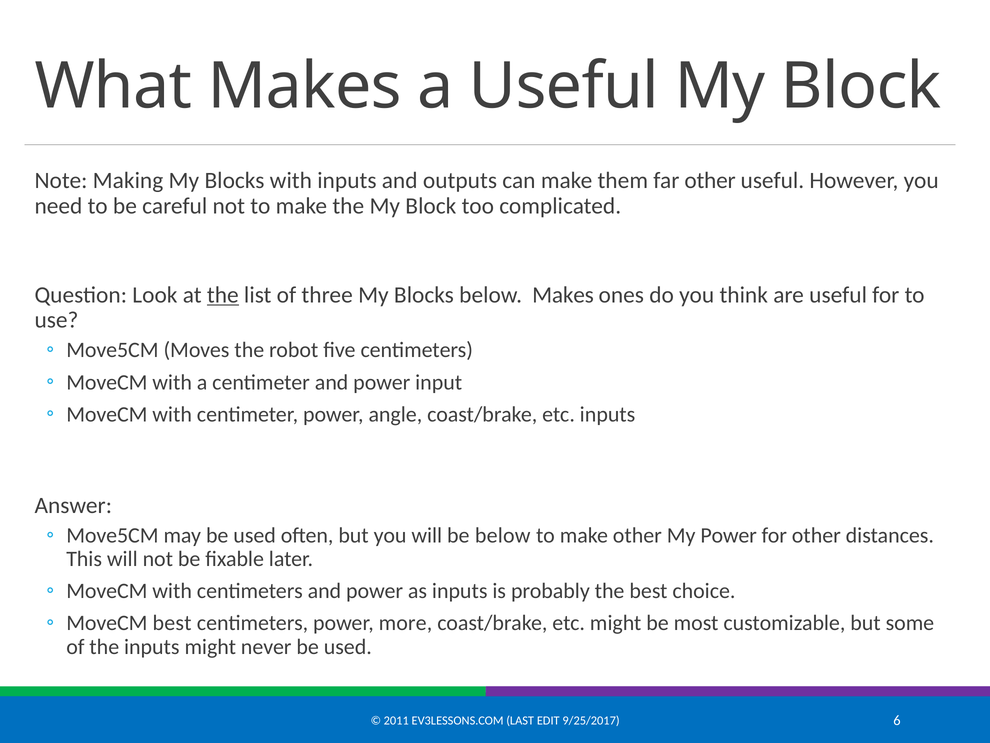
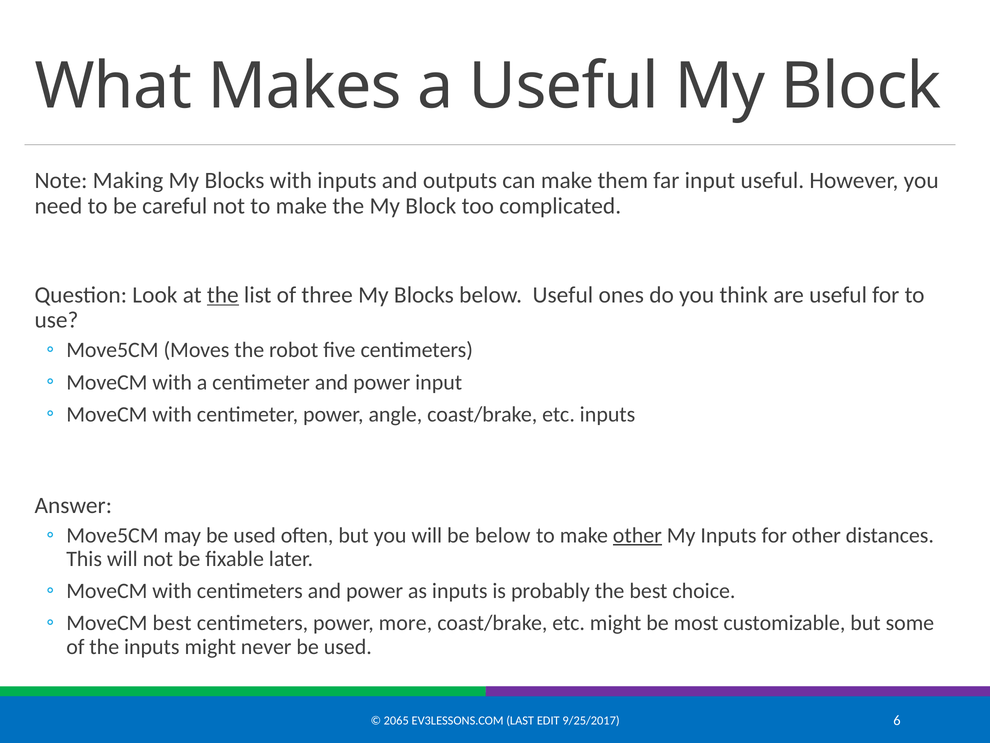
far other: other -> input (710, 180)
below Makes: Makes -> Useful (563, 295)
other underline: none -> present (637, 535)
My Power: Power -> Inputs (728, 535)
2011: 2011 -> 2065 (396, 720)
